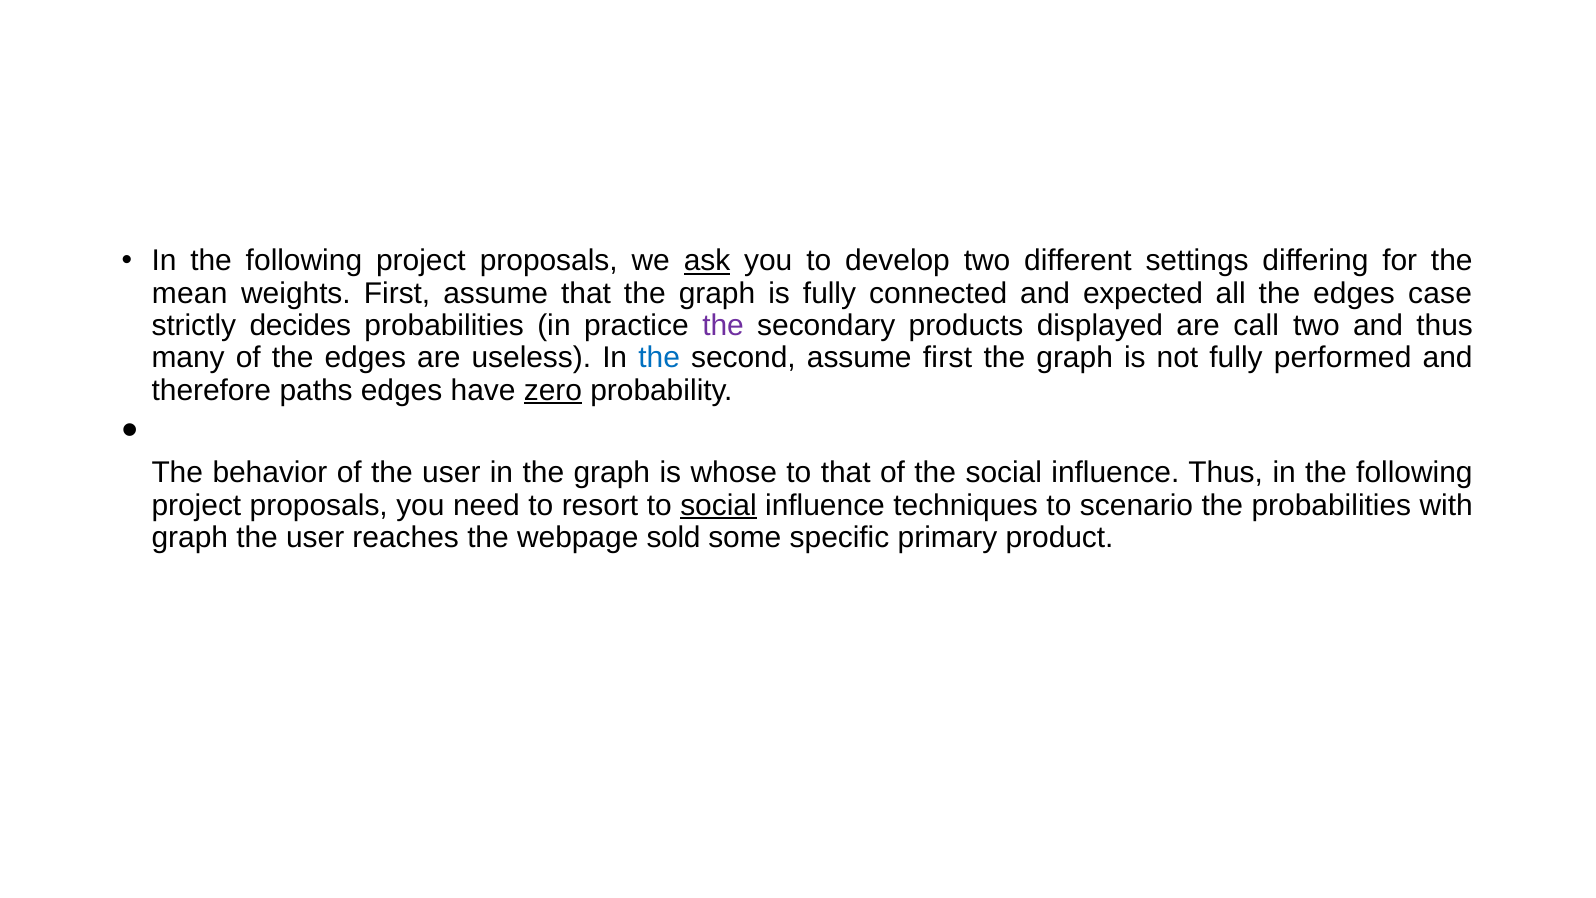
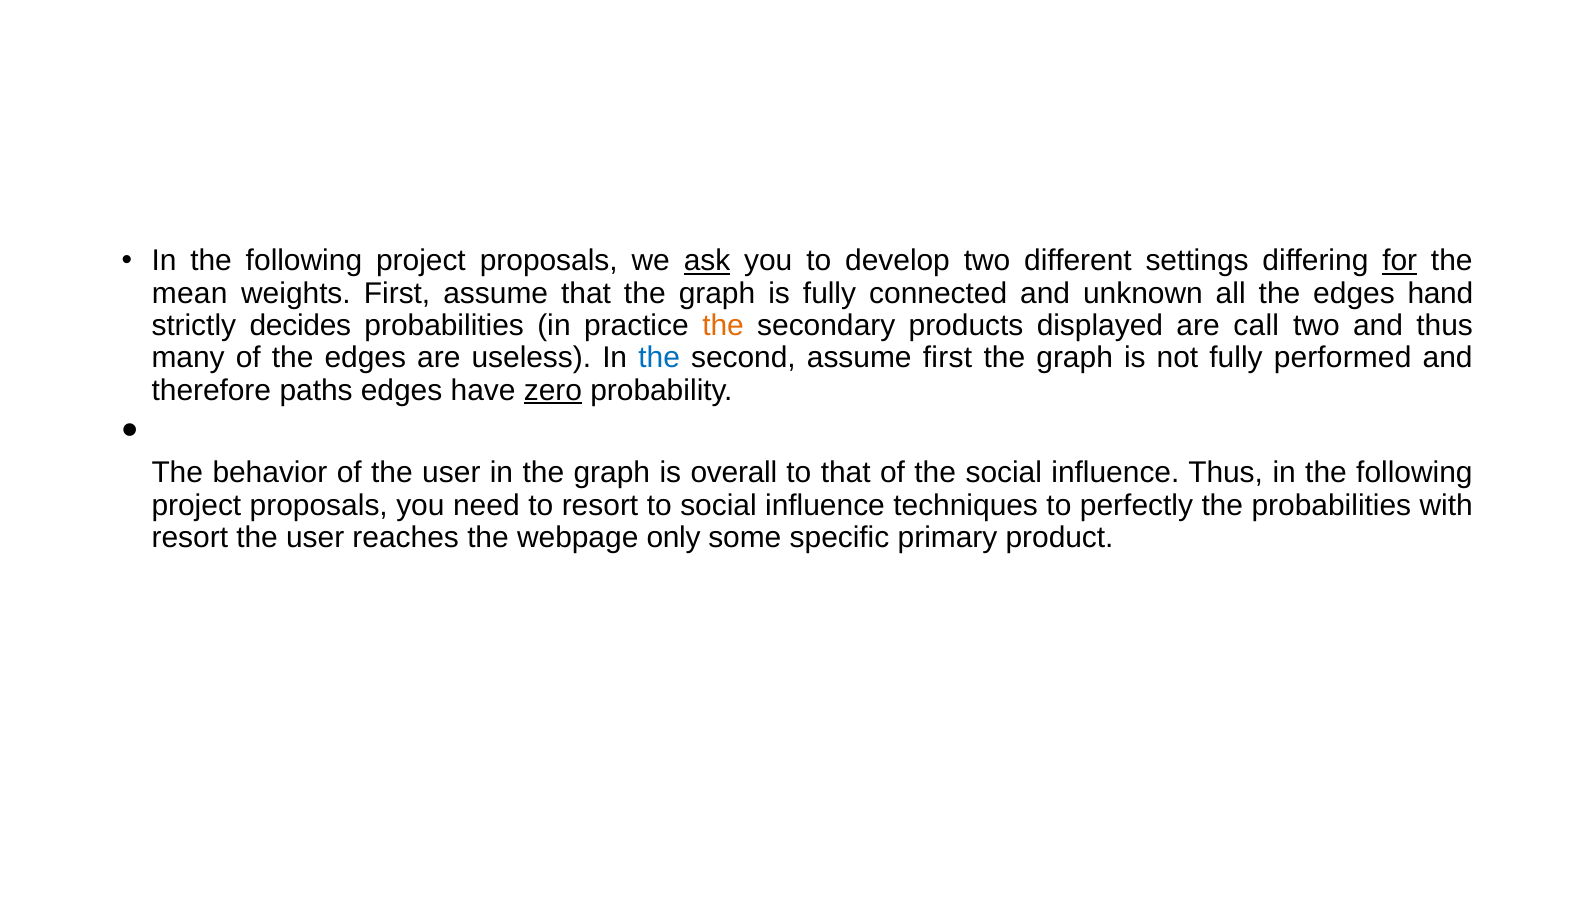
for underline: none -> present (1400, 261)
expected: expected -> unknown (1143, 293)
case: case -> hand (1440, 293)
the colour: purple -> orange (723, 326)
whose: whose -> overall (734, 473)
social underline: present -> none (718, 505)
scenario: scenario -> perfectly (1136, 505)
graph: graph -> resort (190, 538)
sold: sold -> only (674, 538)
